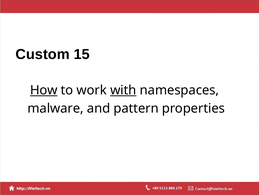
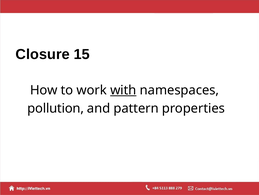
Custom: Custom -> Closure (43, 54)
How underline: present -> none (44, 90)
malware: malware -> pollution (56, 108)
